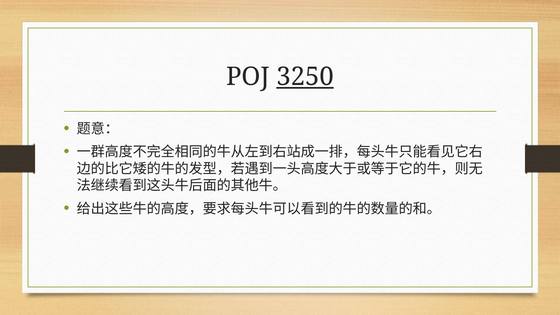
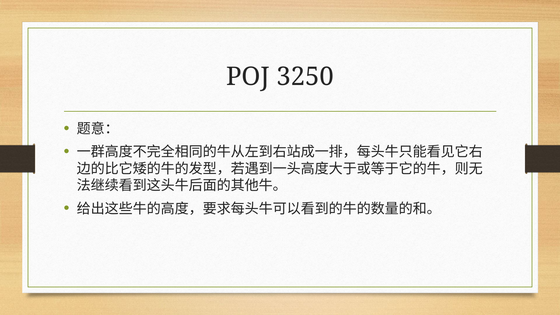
3250 underline: present -> none (305, 77)
